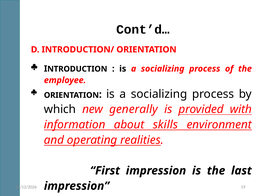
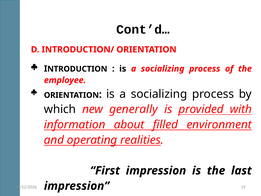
skills: skills -> filled (165, 124)
